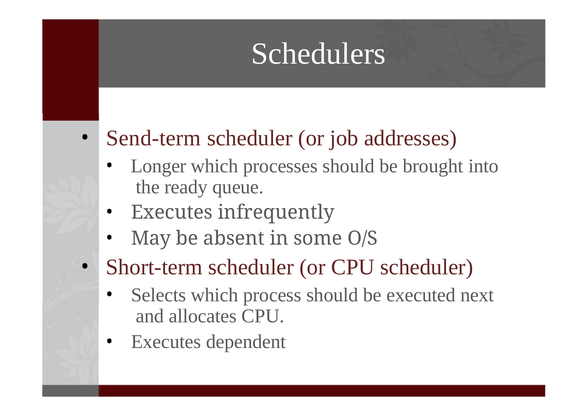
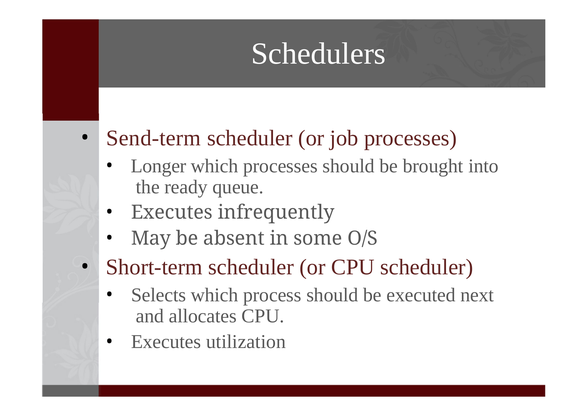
job addresses: addresses -> processes (411, 138)
dependent: dependent -> utilization (246, 342)
